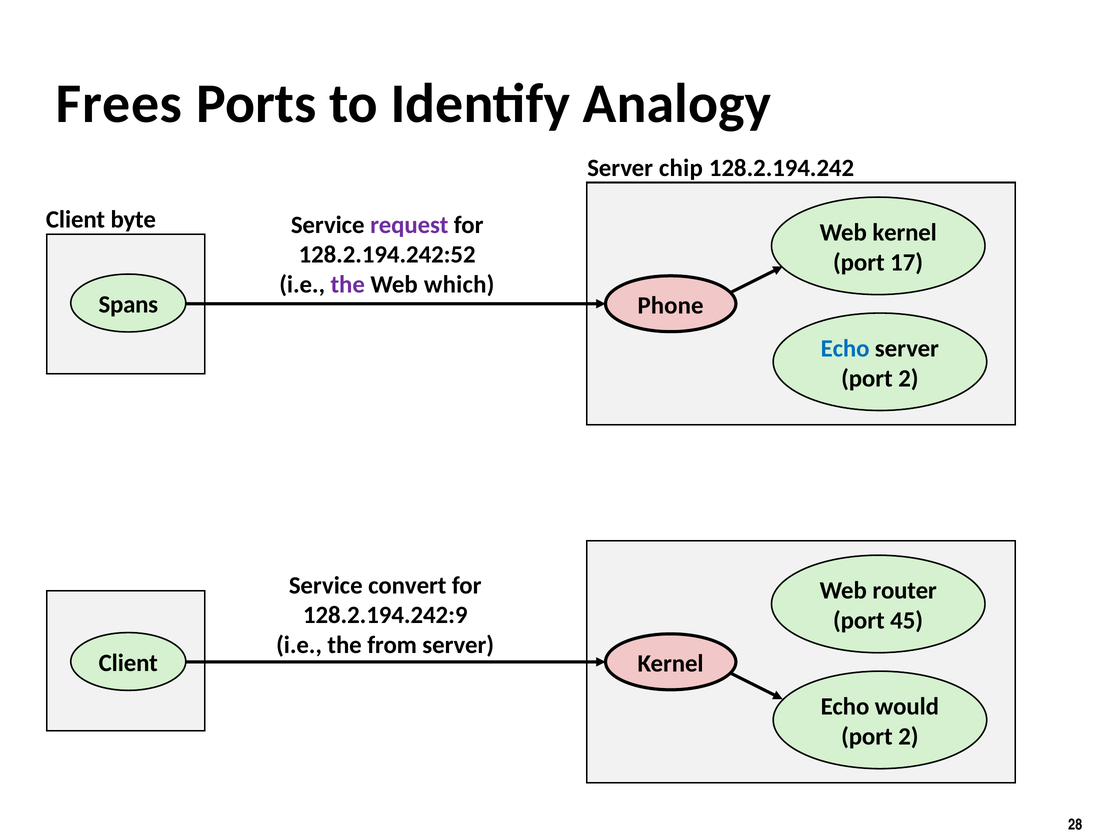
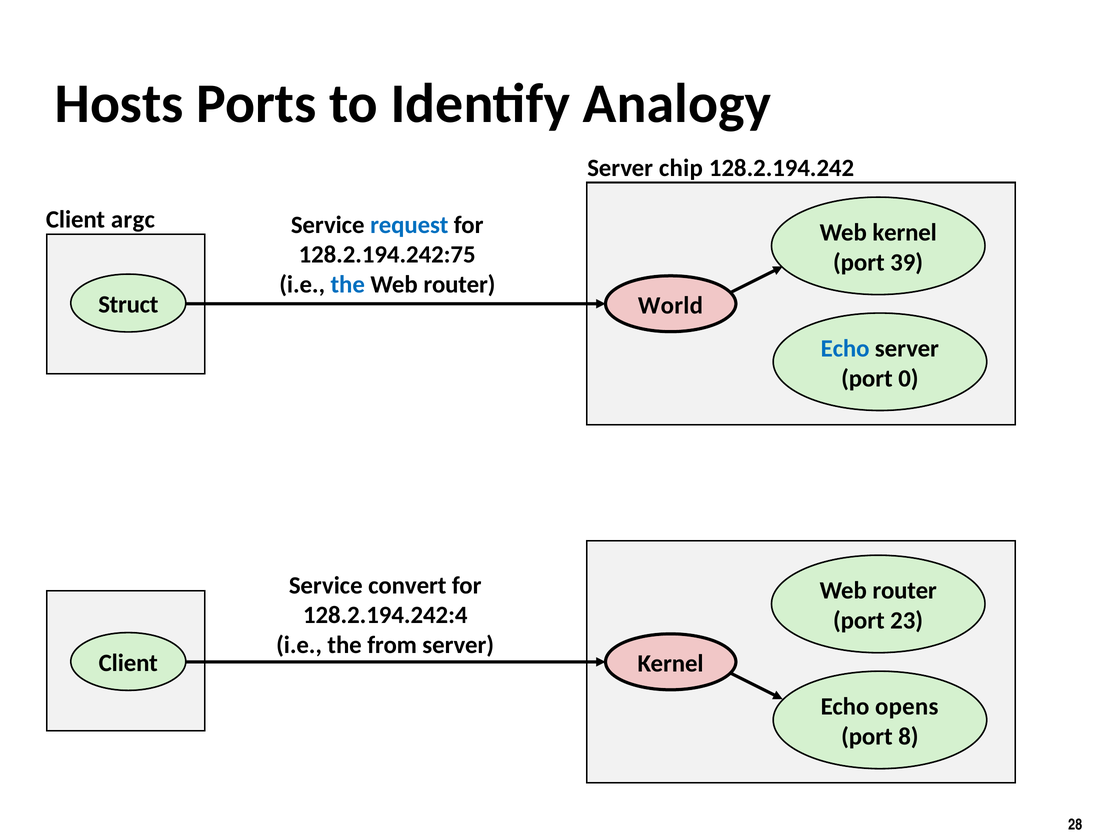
Frees: Frees -> Hosts (119, 104)
byte: byte -> argc (133, 219)
request colour: purple -> blue (409, 225)
128.2.194.242:52: 128.2.194.242:52 -> 128.2.194.242:75 (387, 255)
17: 17 -> 39 (907, 262)
the colour: purple -> blue (348, 284)
which: which -> router (459, 284)
Spans: Spans -> Struct (128, 305)
Phone: Phone -> World (670, 305)
2: 2 -> 0 (908, 378)
128.2.194.242:9: 128.2.194.242:9 -> 128.2.194.242:4 (385, 615)
45: 45 -> 23 (907, 620)
would: would -> opens (907, 706)
2: 2 -> 8 (908, 736)
